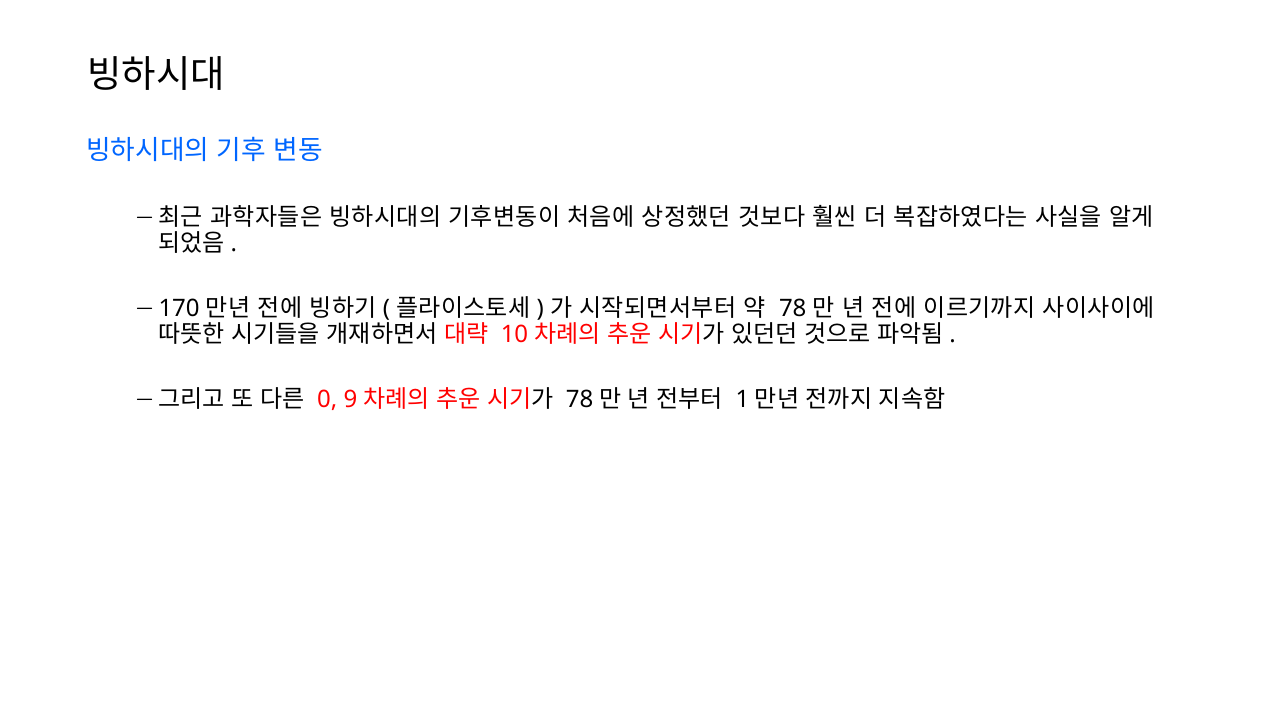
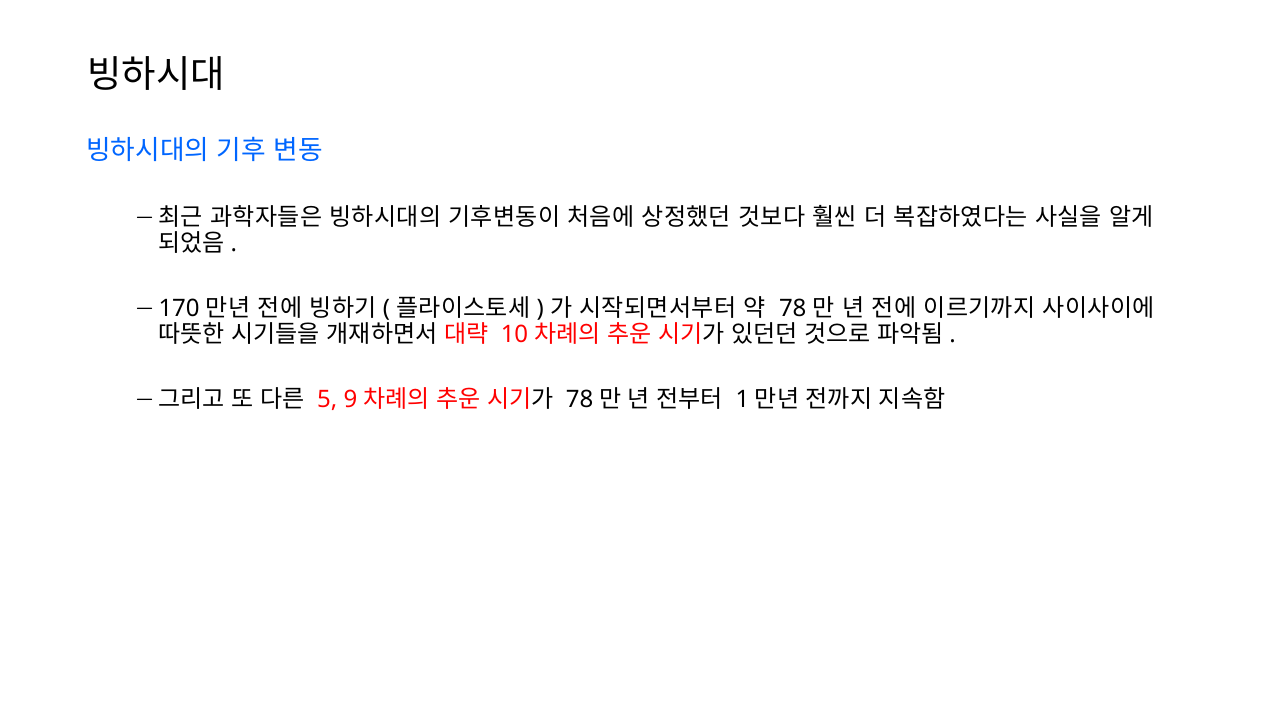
0: 0 -> 5 (327, 400)
